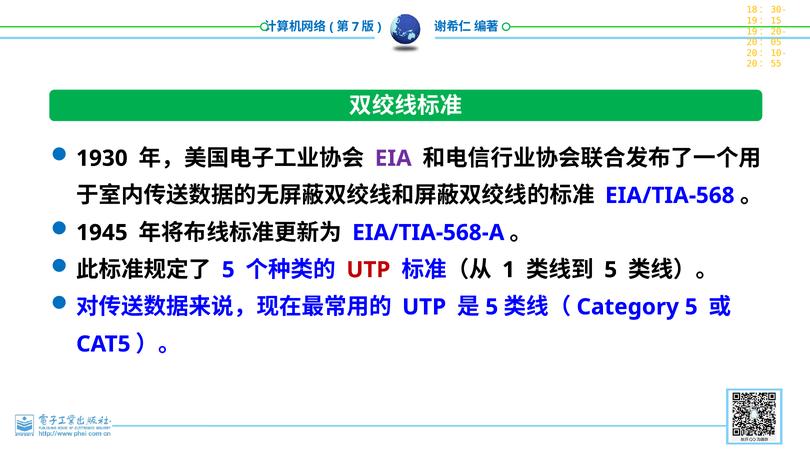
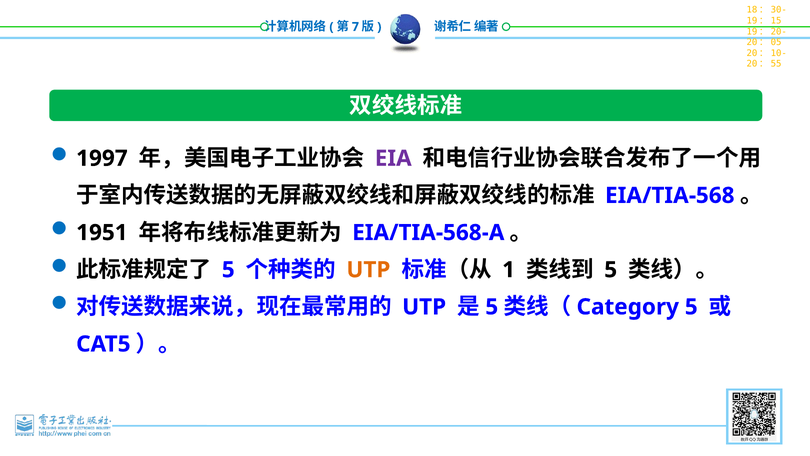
1930: 1930 -> 1997 (102, 158)
1945: 1945 -> 1951 (102, 232)
UTP colour: red -> orange (368, 270)
